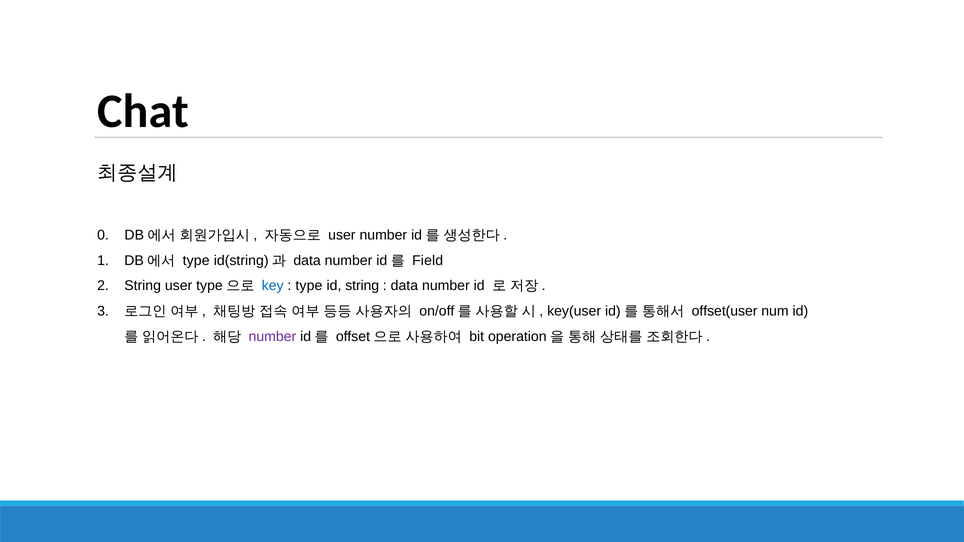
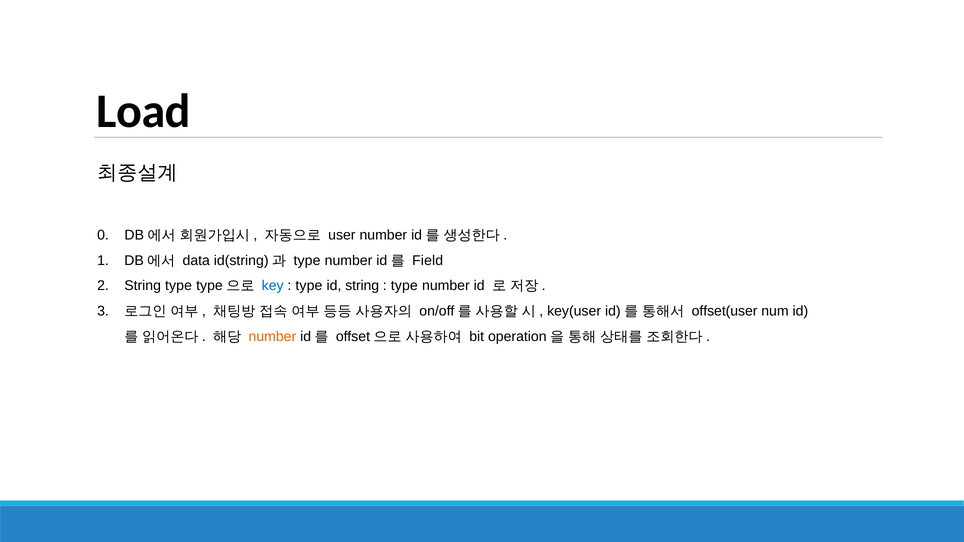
Chat: Chat -> Load (143, 111)
type: type -> data (196, 261)
data: data -> type (307, 261)
String user: user -> type (179, 286)
data: data -> type (404, 286)
number colour: purple -> orange (272, 337)
